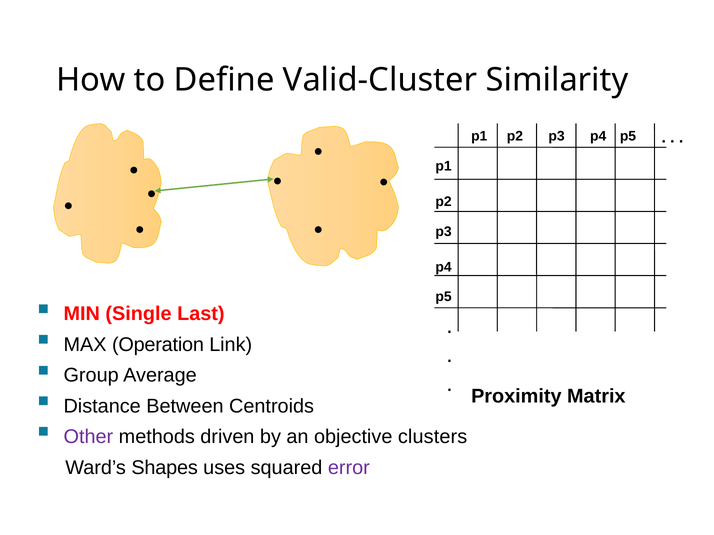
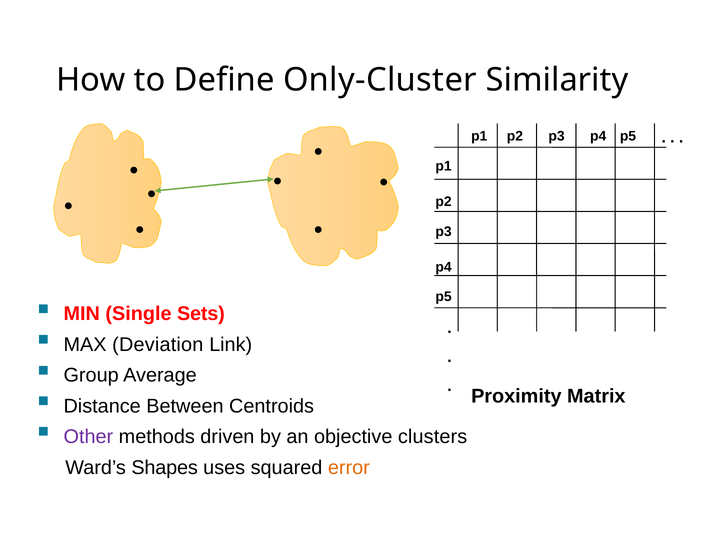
Valid-Cluster: Valid-Cluster -> Only-Cluster (380, 80)
Last: Last -> Sets (201, 314)
Operation: Operation -> Deviation (158, 345)
error colour: purple -> orange (349, 468)
